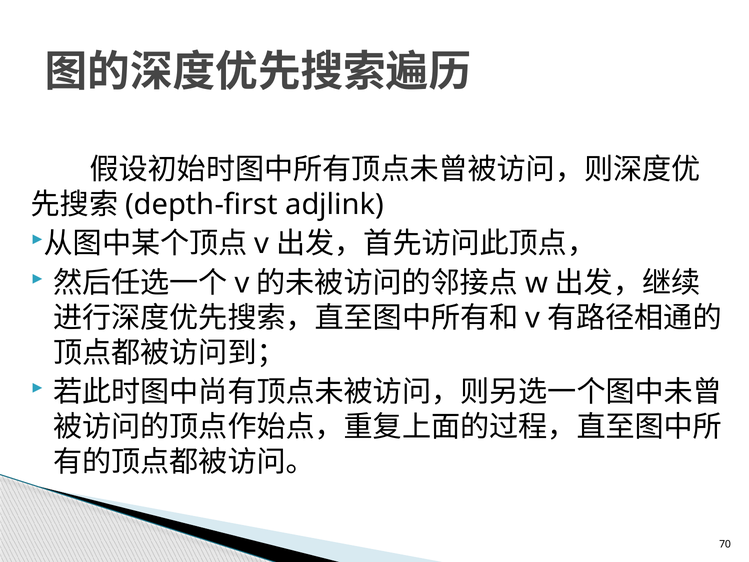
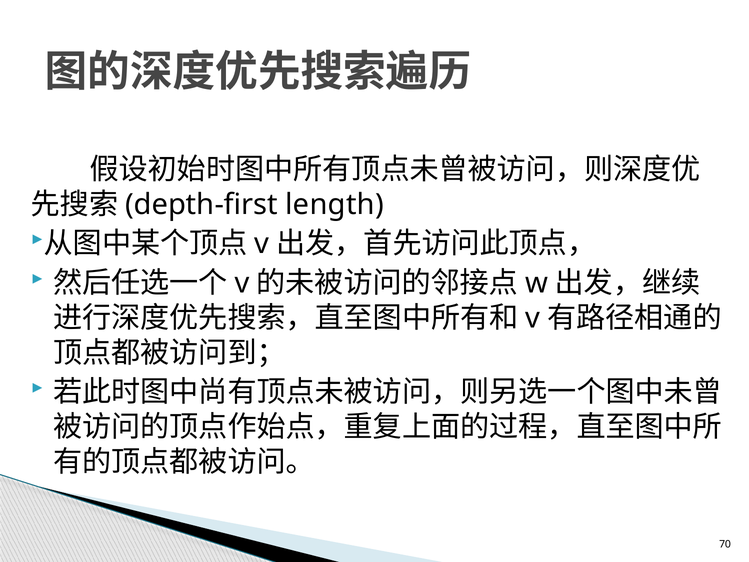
adjlink: adjlink -> length (335, 205)
